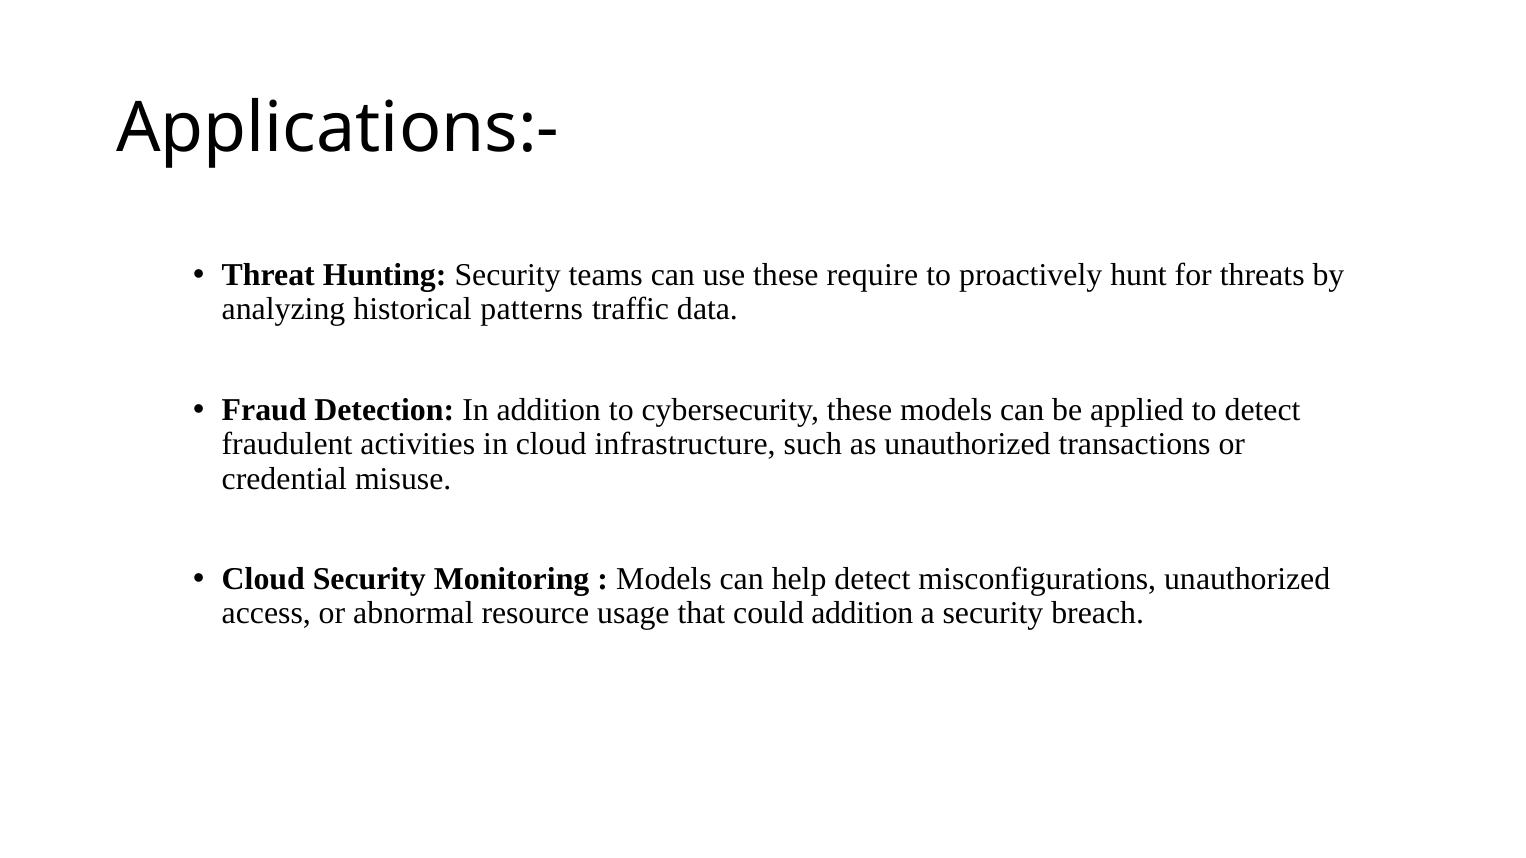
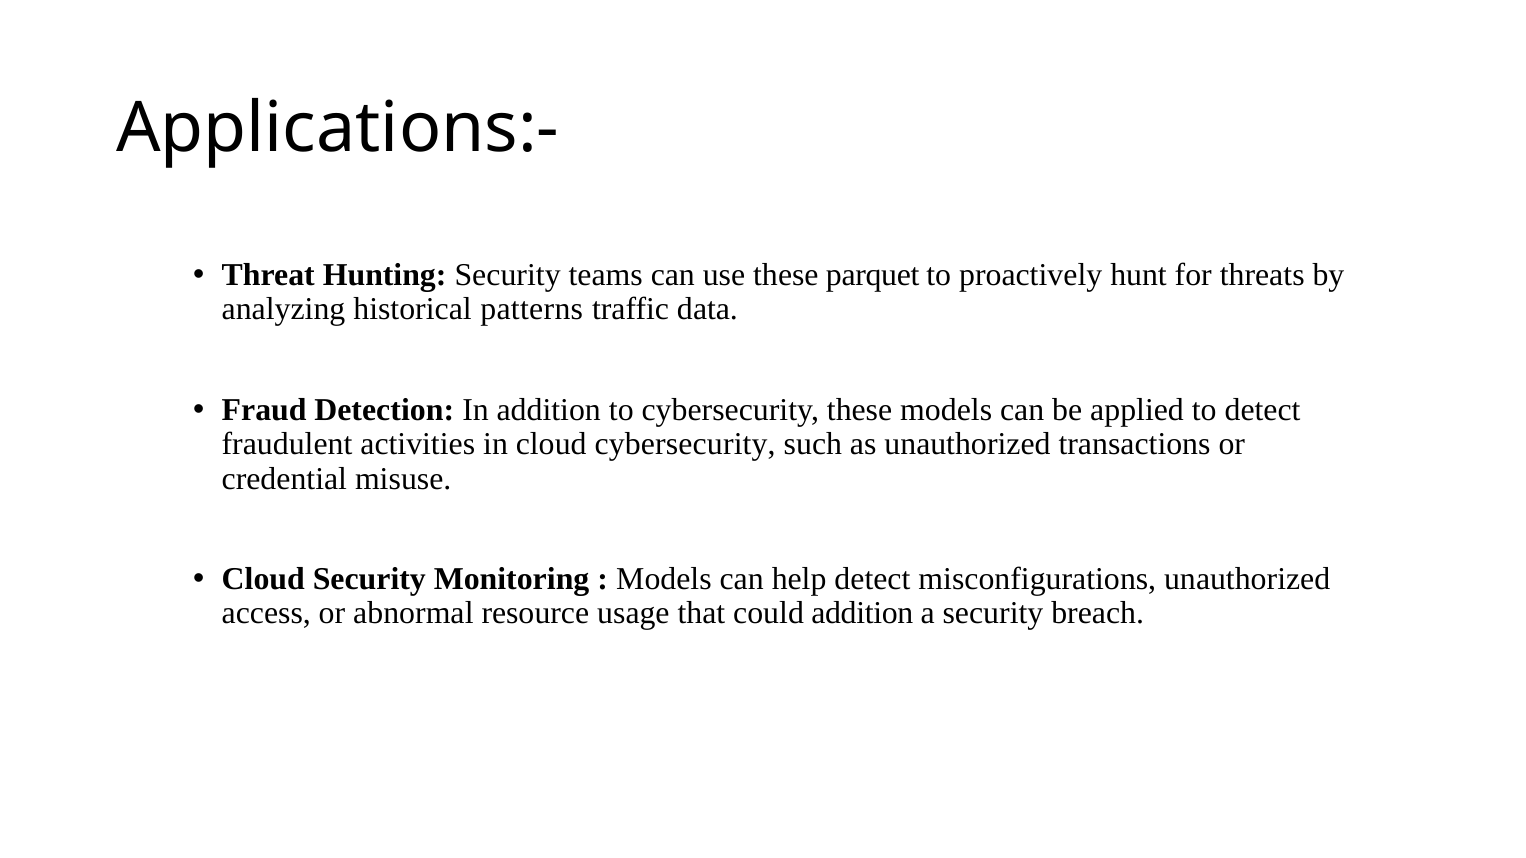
require: require -> parquet (873, 275)
cloud infrastructure: infrastructure -> cybersecurity (685, 444)
